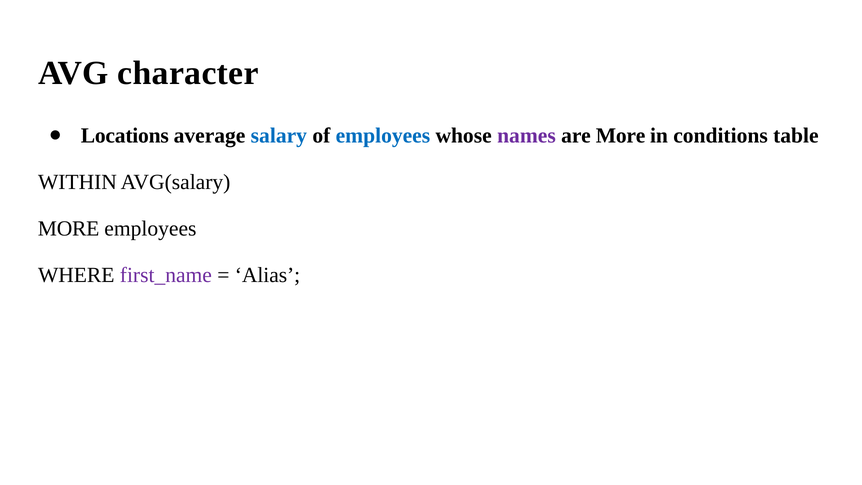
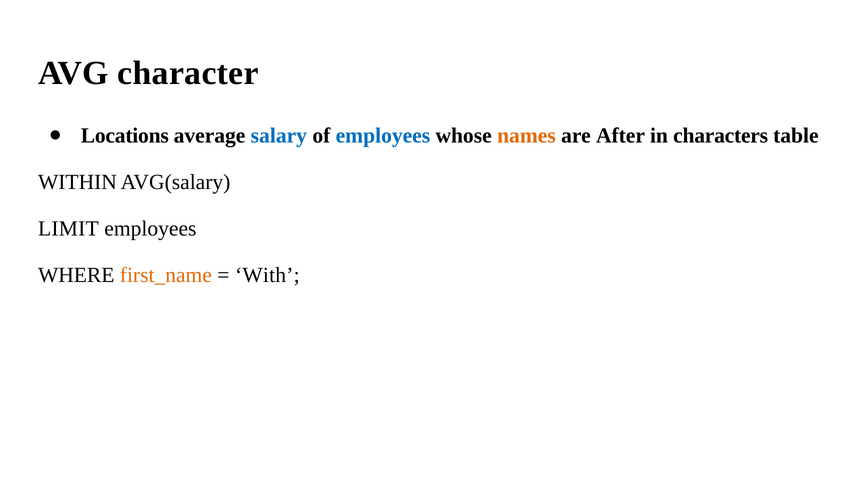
names colour: purple -> orange (526, 136)
are More: More -> After (620, 136)
conditions: conditions -> characters (721, 136)
MORE: MORE -> LIMIT (68, 229)
first_name colour: purple -> orange (166, 275)
Alias: Alias -> With (267, 275)
